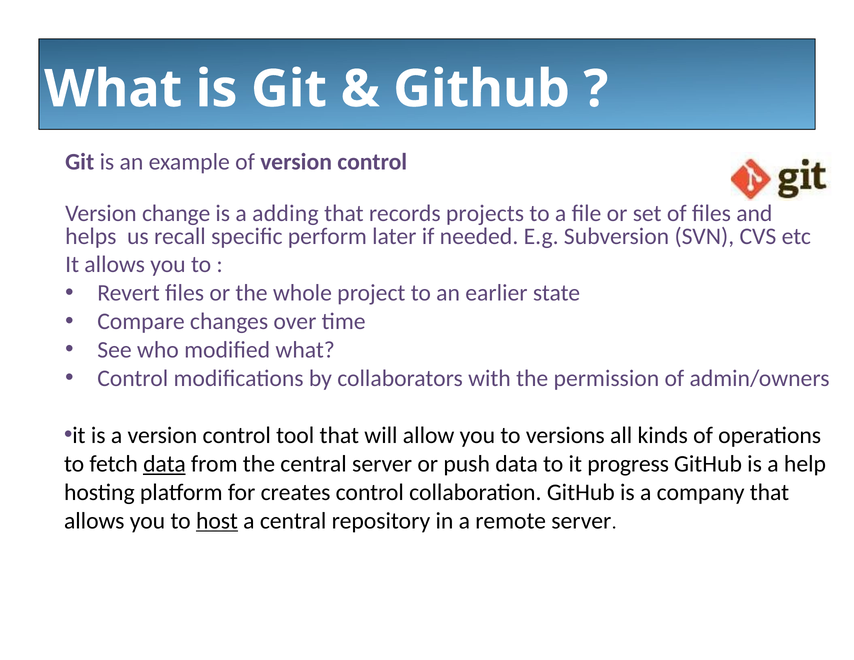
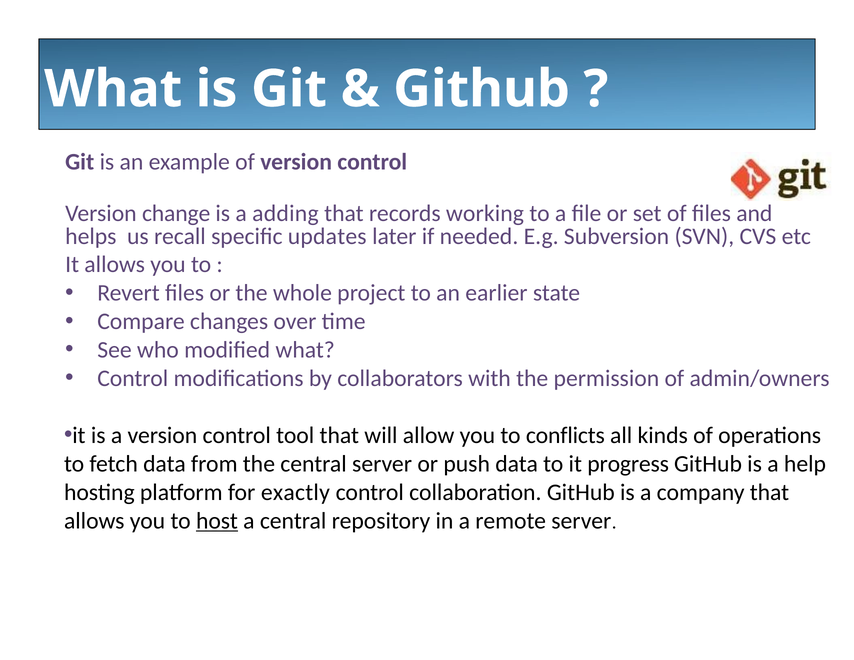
projects: projects -> working (485, 213)
perform: perform -> updates (327, 236)
versions: versions -> conflicts (565, 435)
data underline: present -> none (164, 464)
creates: creates -> exactly (295, 492)
